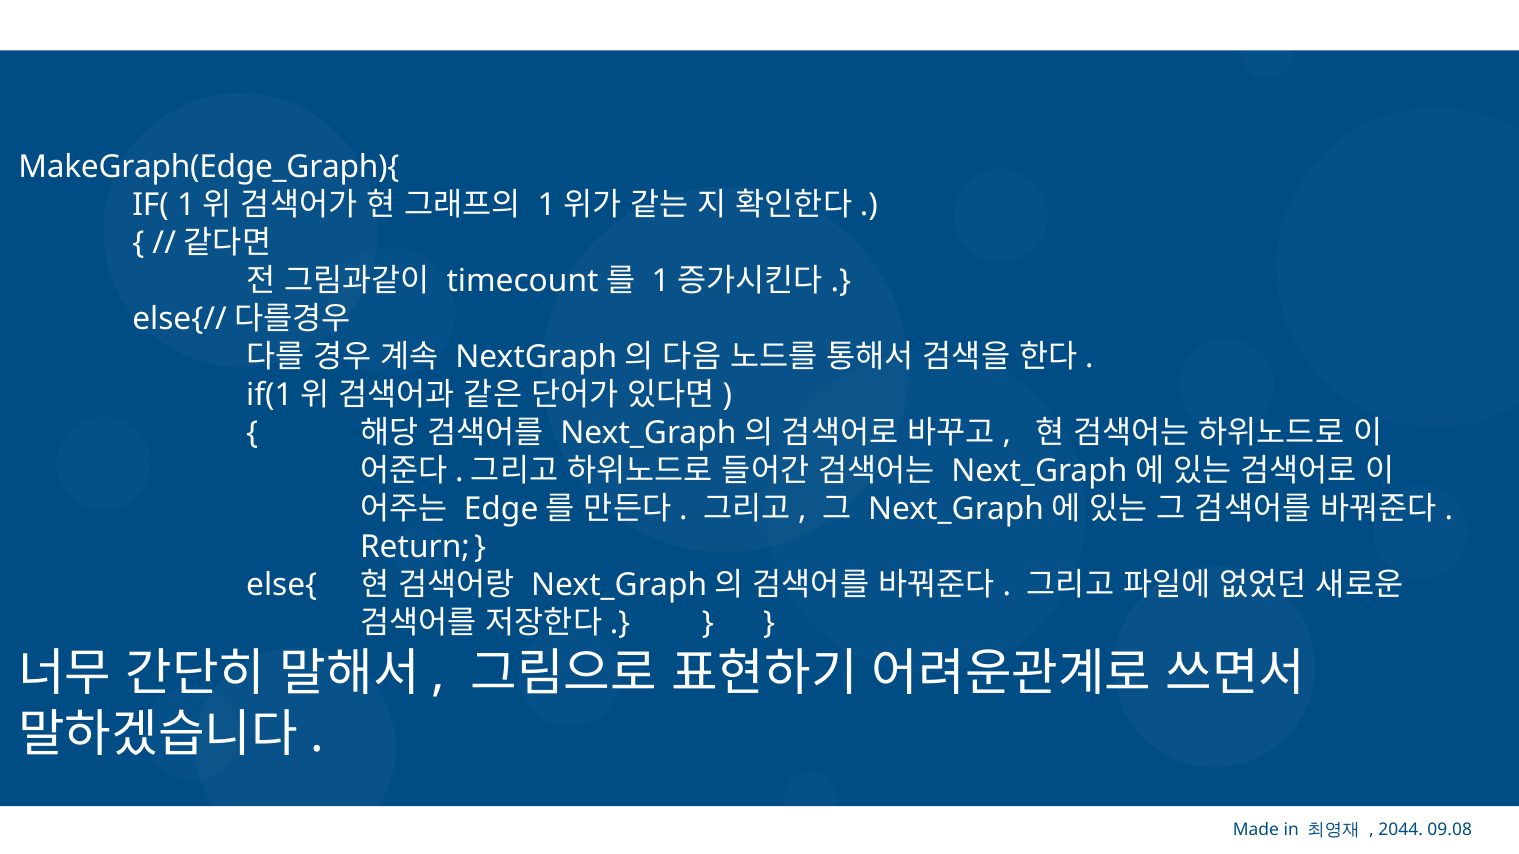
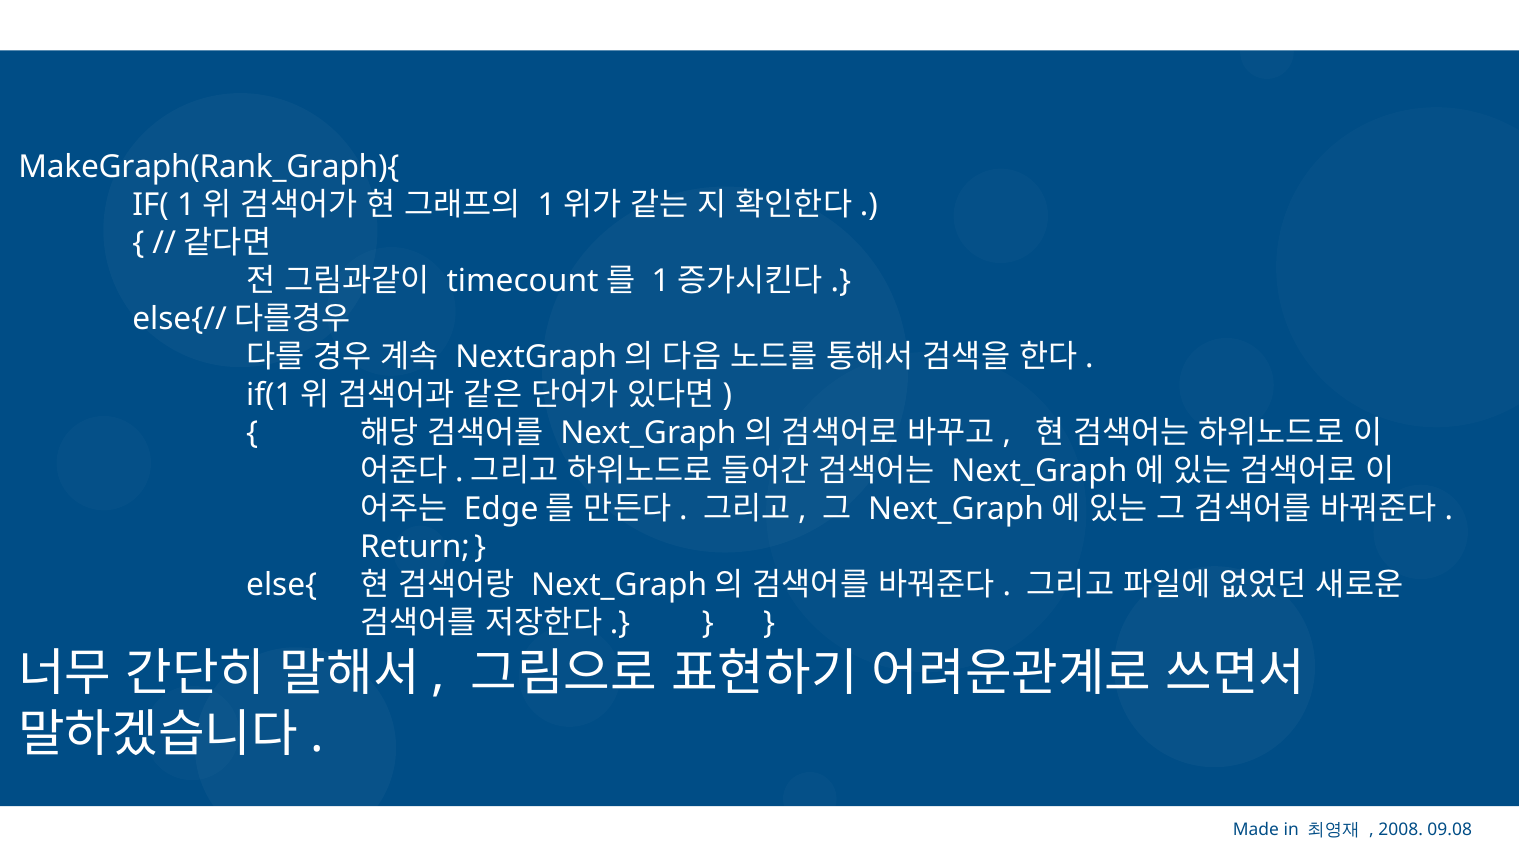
MakeGraph(Edge_Graph){: MakeGraph(Edge_Graph){ -> MakeGraph(Rank_Graph){ (209, 167)
2044: 2044 -> 2008 (1401, 830)
